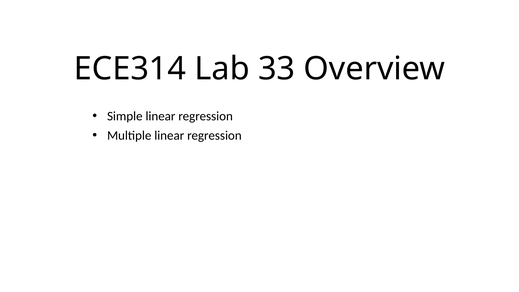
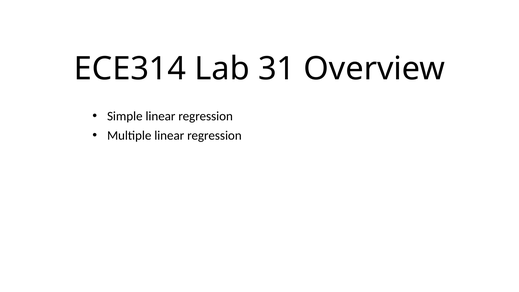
33: 33 -> 31 (277, 69)
